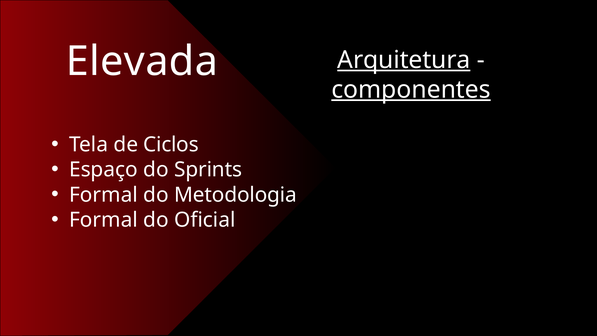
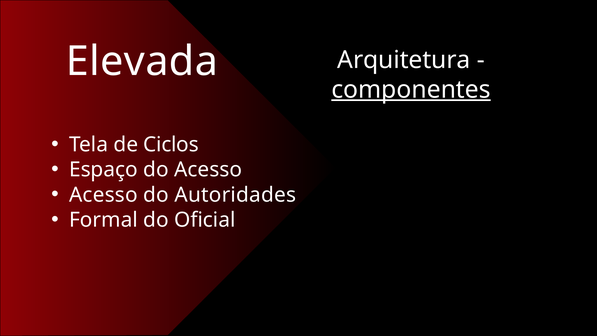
Arquitetura underline: present -> none (404, 60)
do Sprints: Sprints -> Acesso (208, 170)
Formal: Formal -> Acesso (103, 195)
Metodologia: Metodologia -> Autoridades (235, 195)
